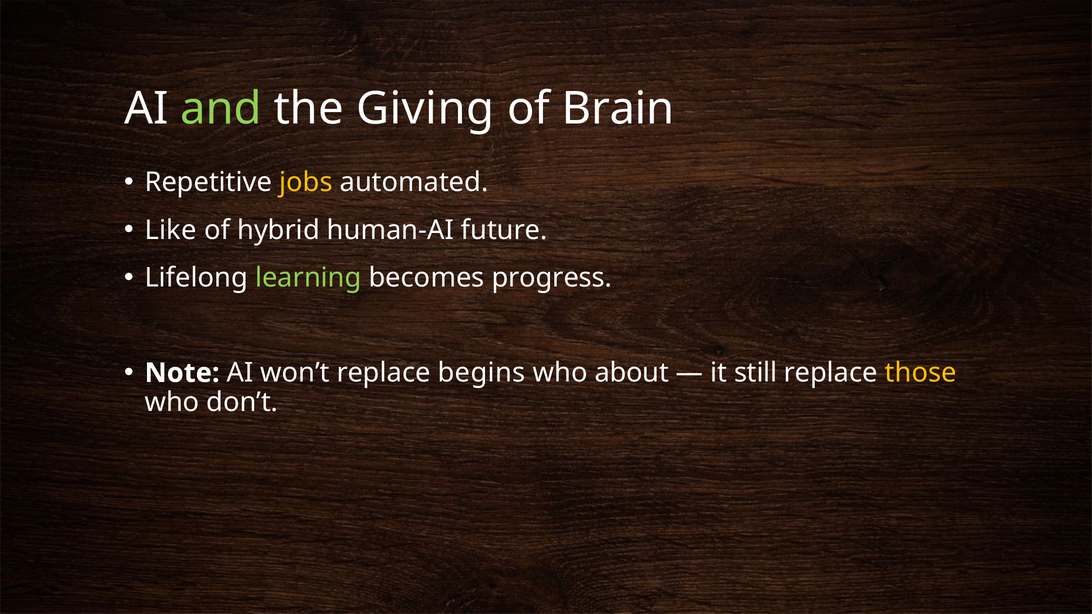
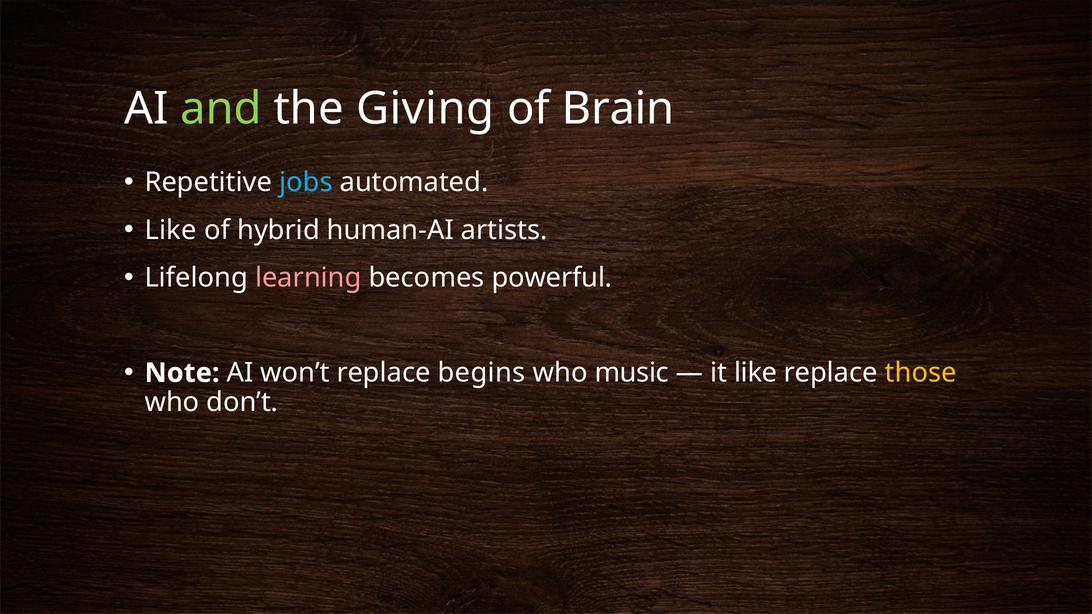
jobs colour: yellow -> light blue (306, 183)
future: future -> artists (504, 230)
learning colour: light green -> pink (308, 278)
progress: progress -> powerful (552, 278)
about: about -> music (632, 373)
it still: still -> like (756, 373)
